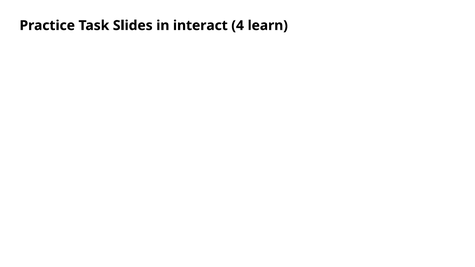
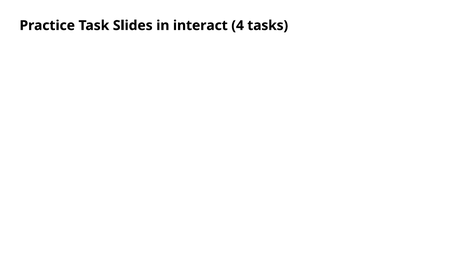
learn: learn -> tasks (268, 26)
